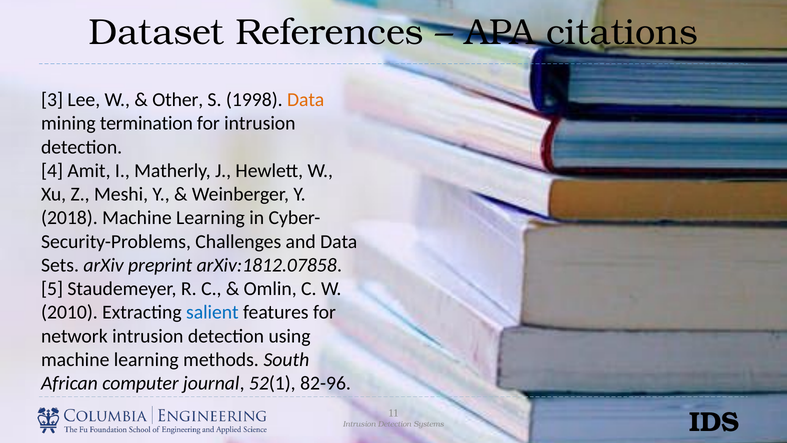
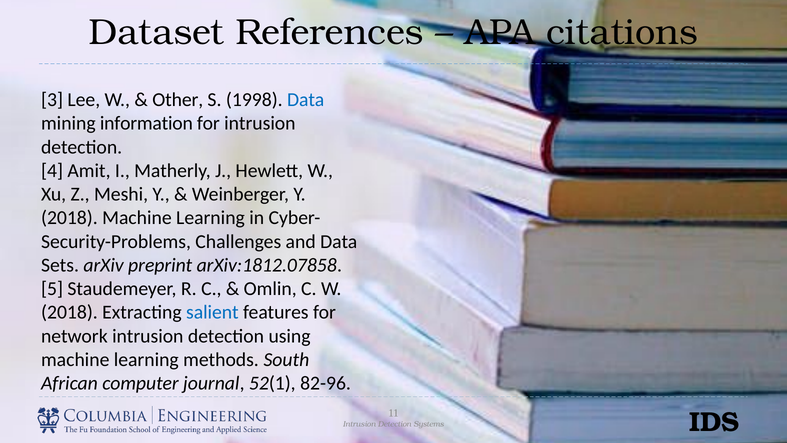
Data colour: orange -> blue (306, 100)
termination: termination -> information (146, 123)
2010: 2010 -> 2018 (69, 312)
